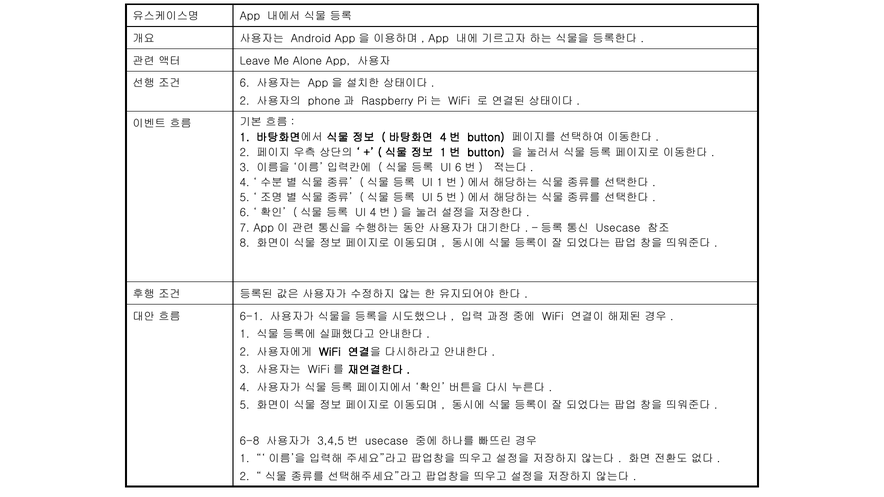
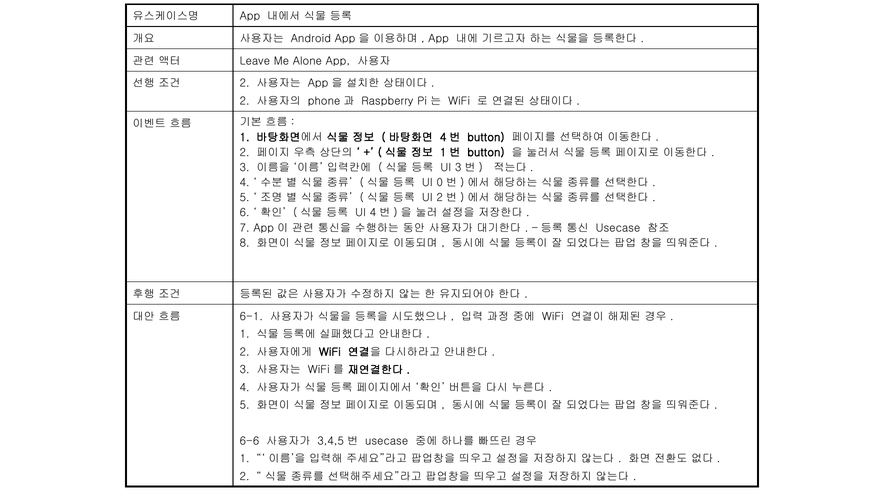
6: 6 -> 2 (245, 83)
UI 6: 6 -> 3 (458, 168)
UI 1: 1 -> 0 (440, 183)
UI 5: 5 -> 2 (440, 198)
6-8: 6-8 -> 6-6 (249, 441)
